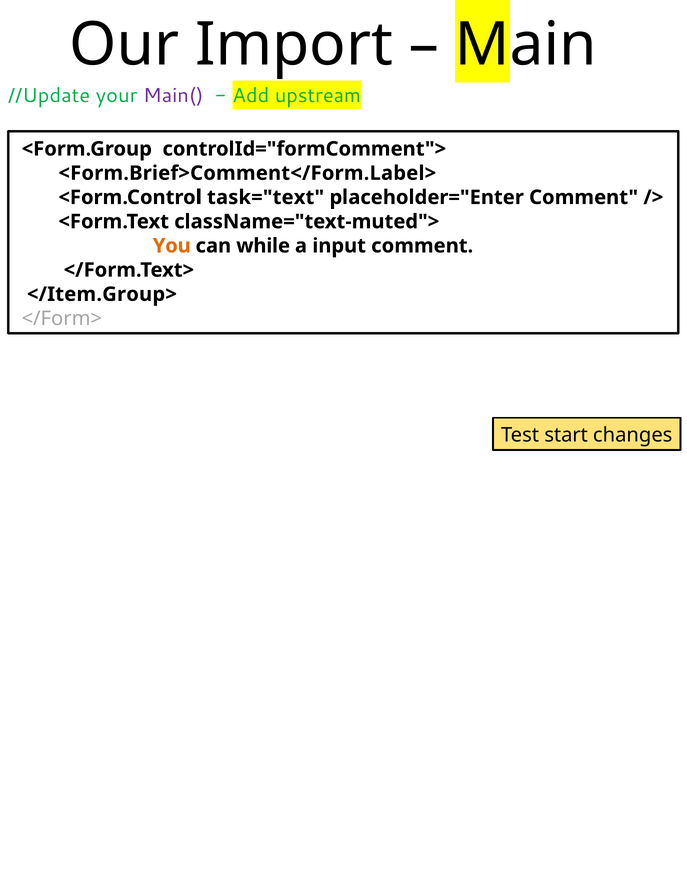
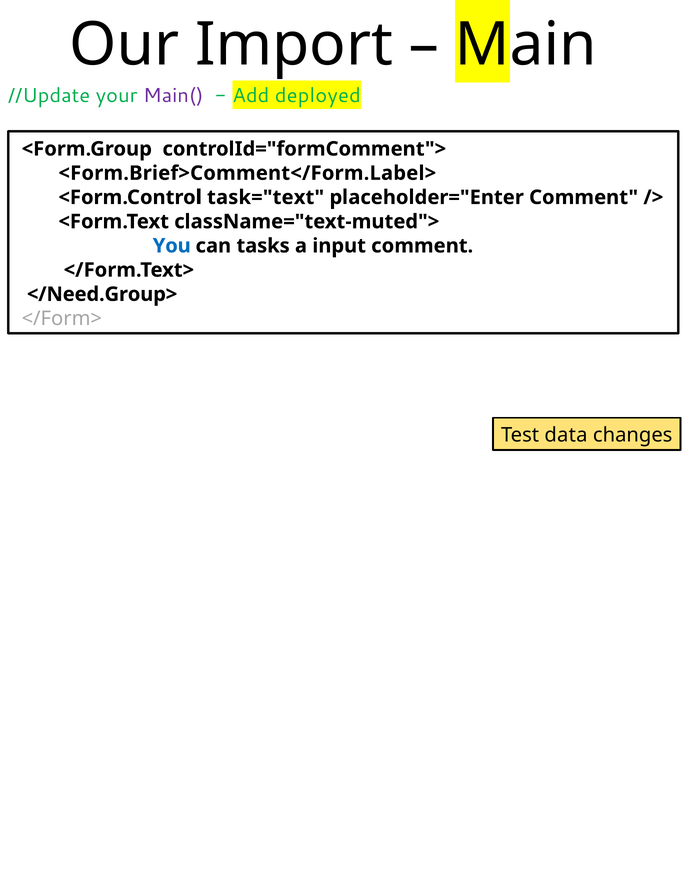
upstream: upstream -> deployed (318, 96)
You colour: orange -> blue (172, 246)
while: while -> tasks (263, 246)
</Item.Group>: </Item.Group> -> </Need.Group> (102, 295)
start: start -> data (566, 436)
